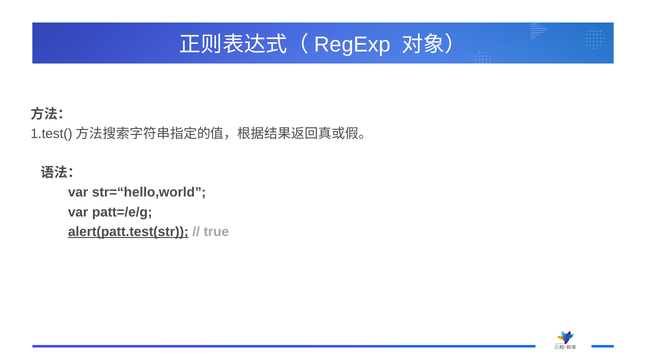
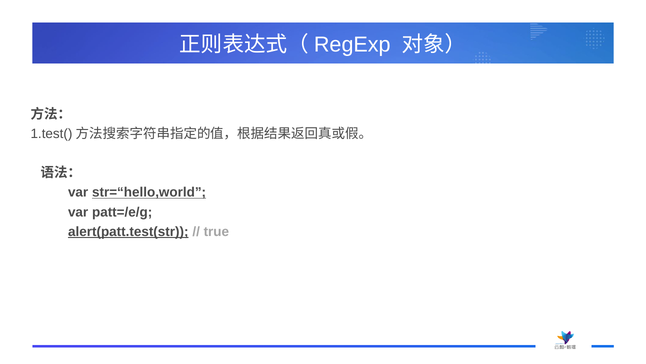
str=“hello,world underline: none -> present (149, 192)
